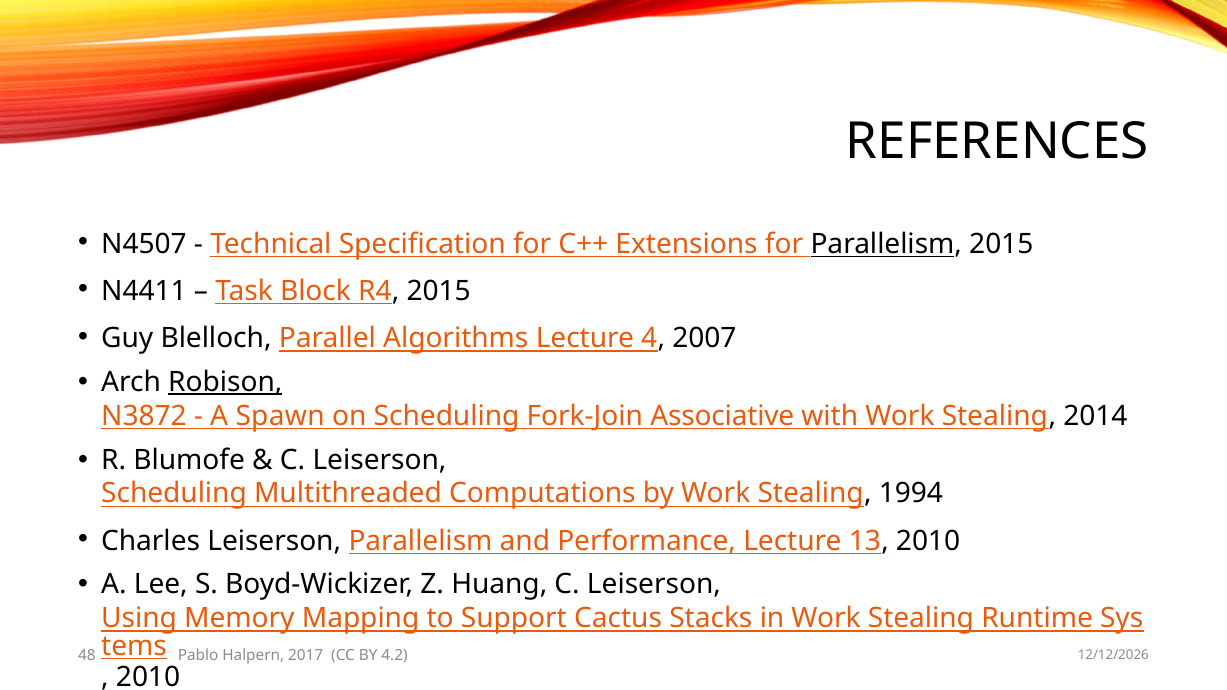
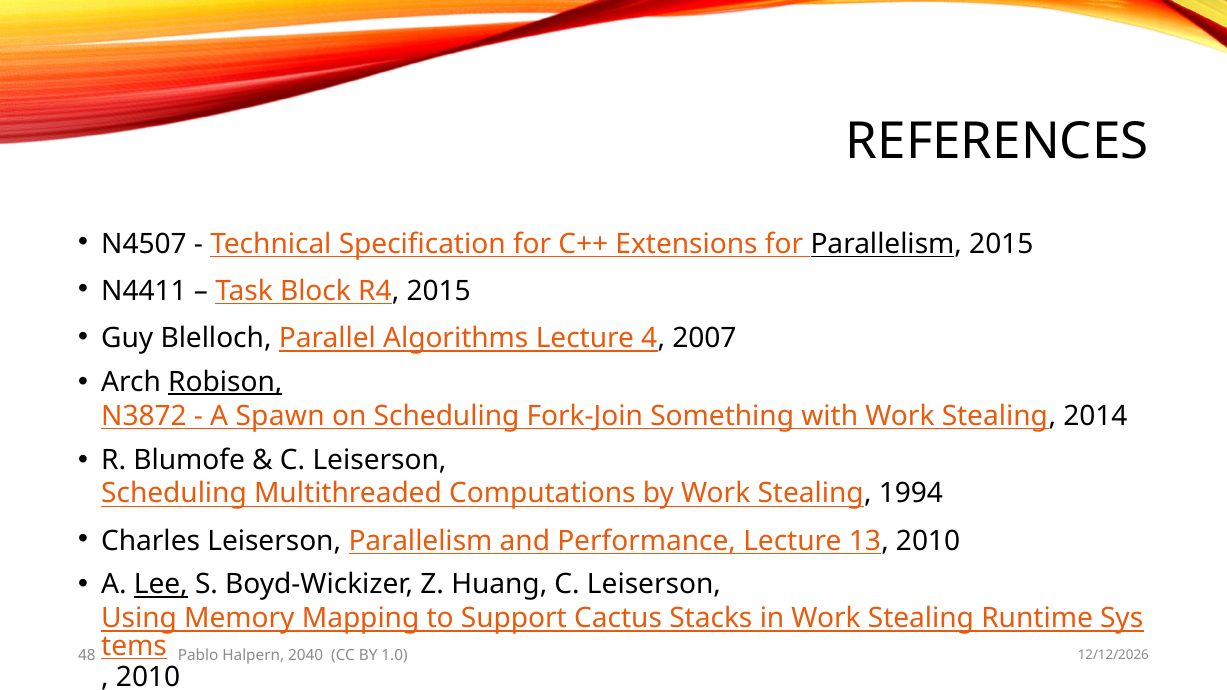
Associative: Associative -> Something (722, 416)
Lee underline: none -> present (161, 585)
2017: 2017 -> 2040 (306, 656)
4.2: 4.2 -> 1.0 (395, 656)
